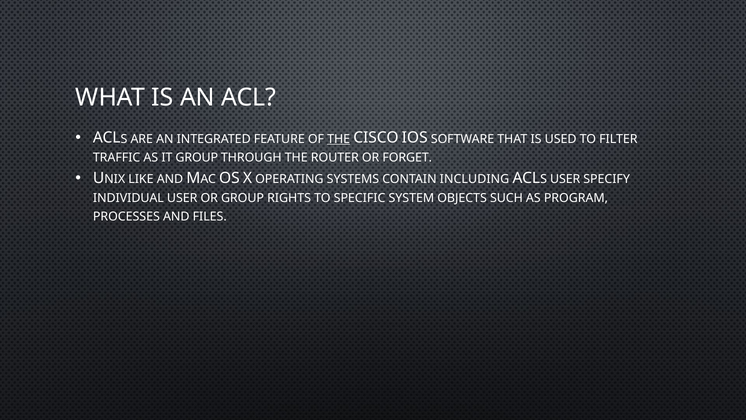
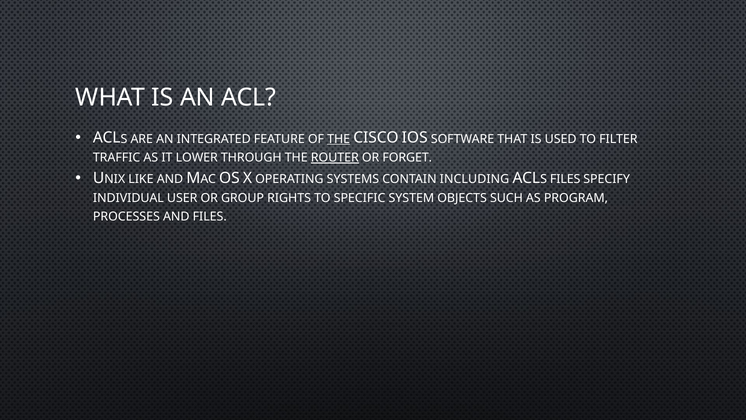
IT GROUP: GROUP -> LOWER (197, 157)
ROUTER underline: none -> present (335, 157)
USER: USER -> FILES (565, 179)
